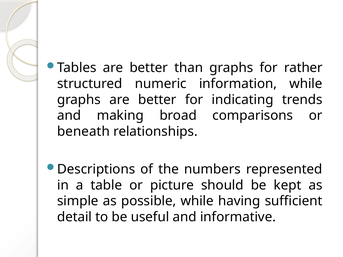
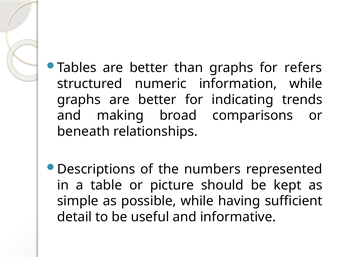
rather: rather -> refers (303, 68)
